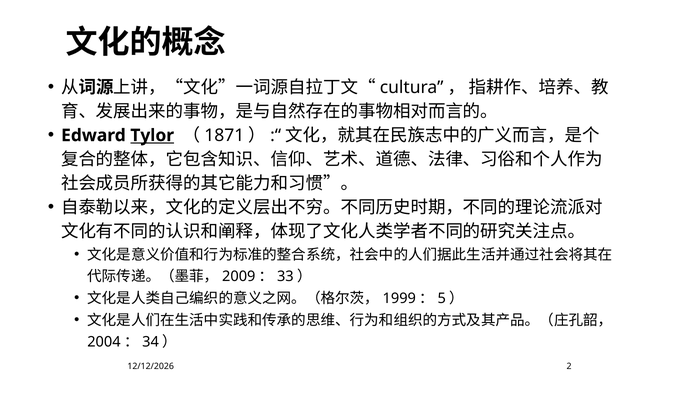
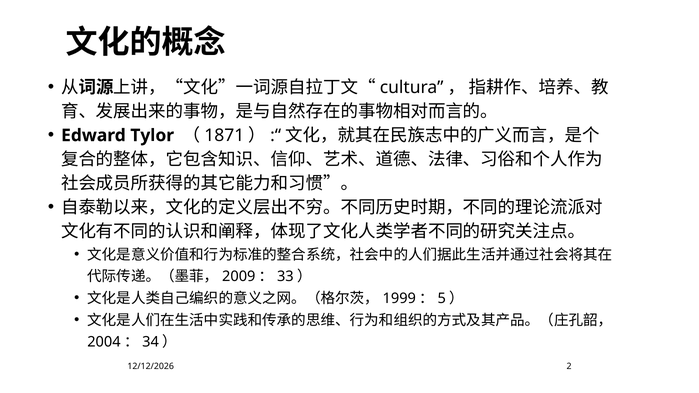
Tylor underline: present -> none (152, 135)
